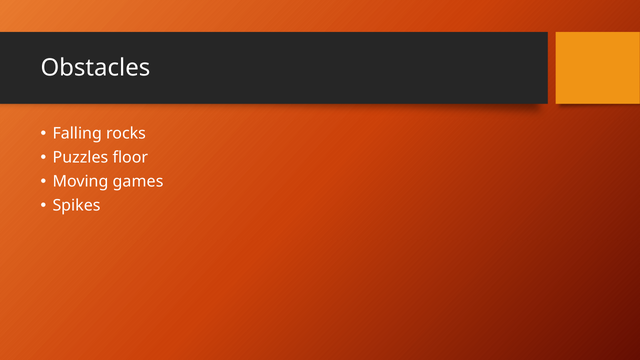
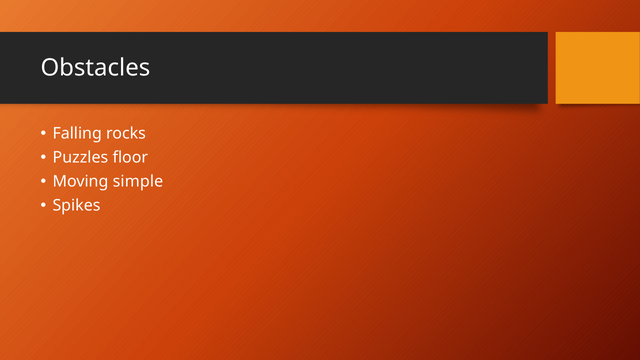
games: games -> simple (138, 182)
